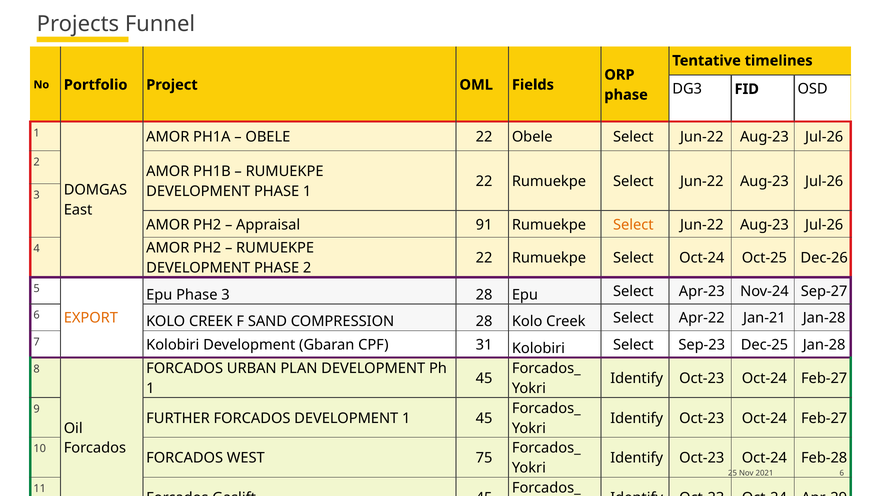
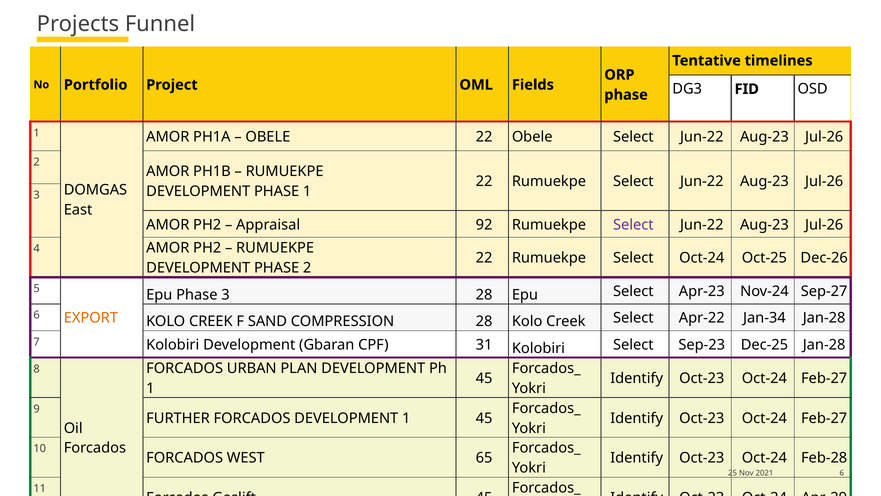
91: 91 -> 92 (484, 224)
Select colour: orange -> purple (633, 224)
Jan-21: Jan-21 -> Jan-34 (764, 318)
75: 75 -> 65 (484, 458)
